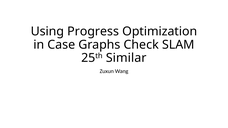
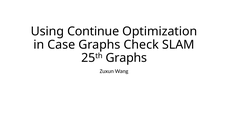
Progress: Progress -> Continue (93, 31)
Similar: Similar -> Graphs (126, 58)
